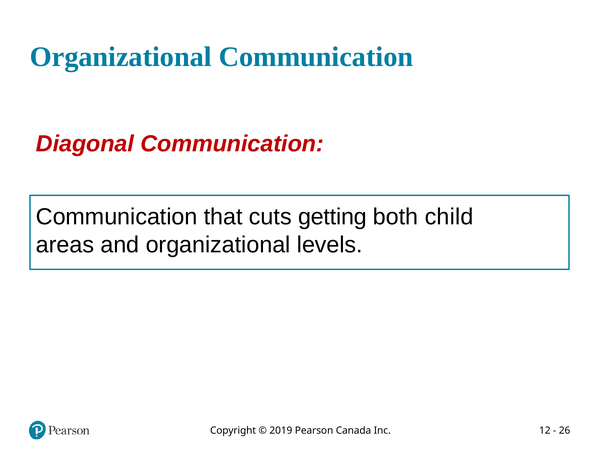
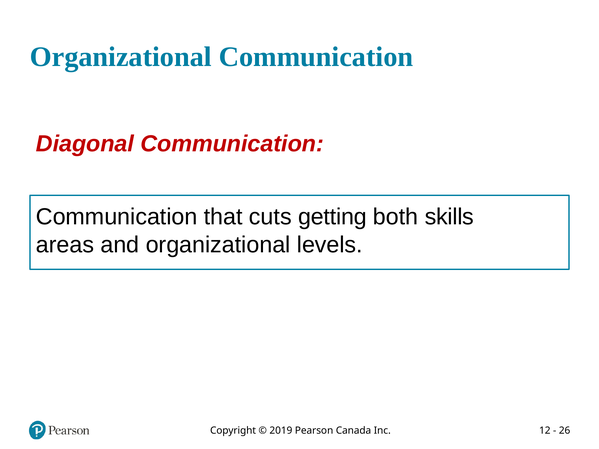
child: child -> skills (449, 217)
